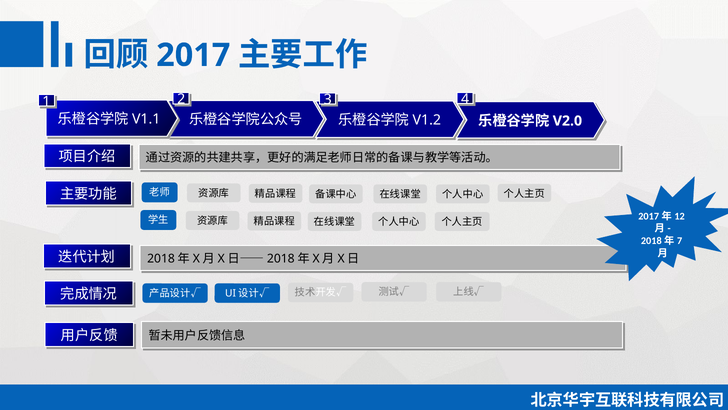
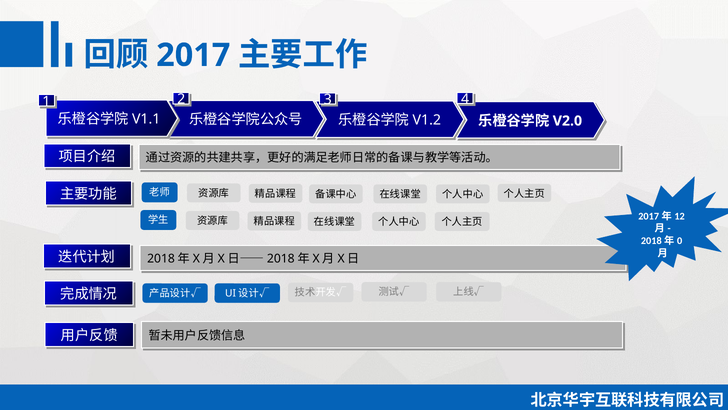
7: 7 -> 0 (680, 241)
